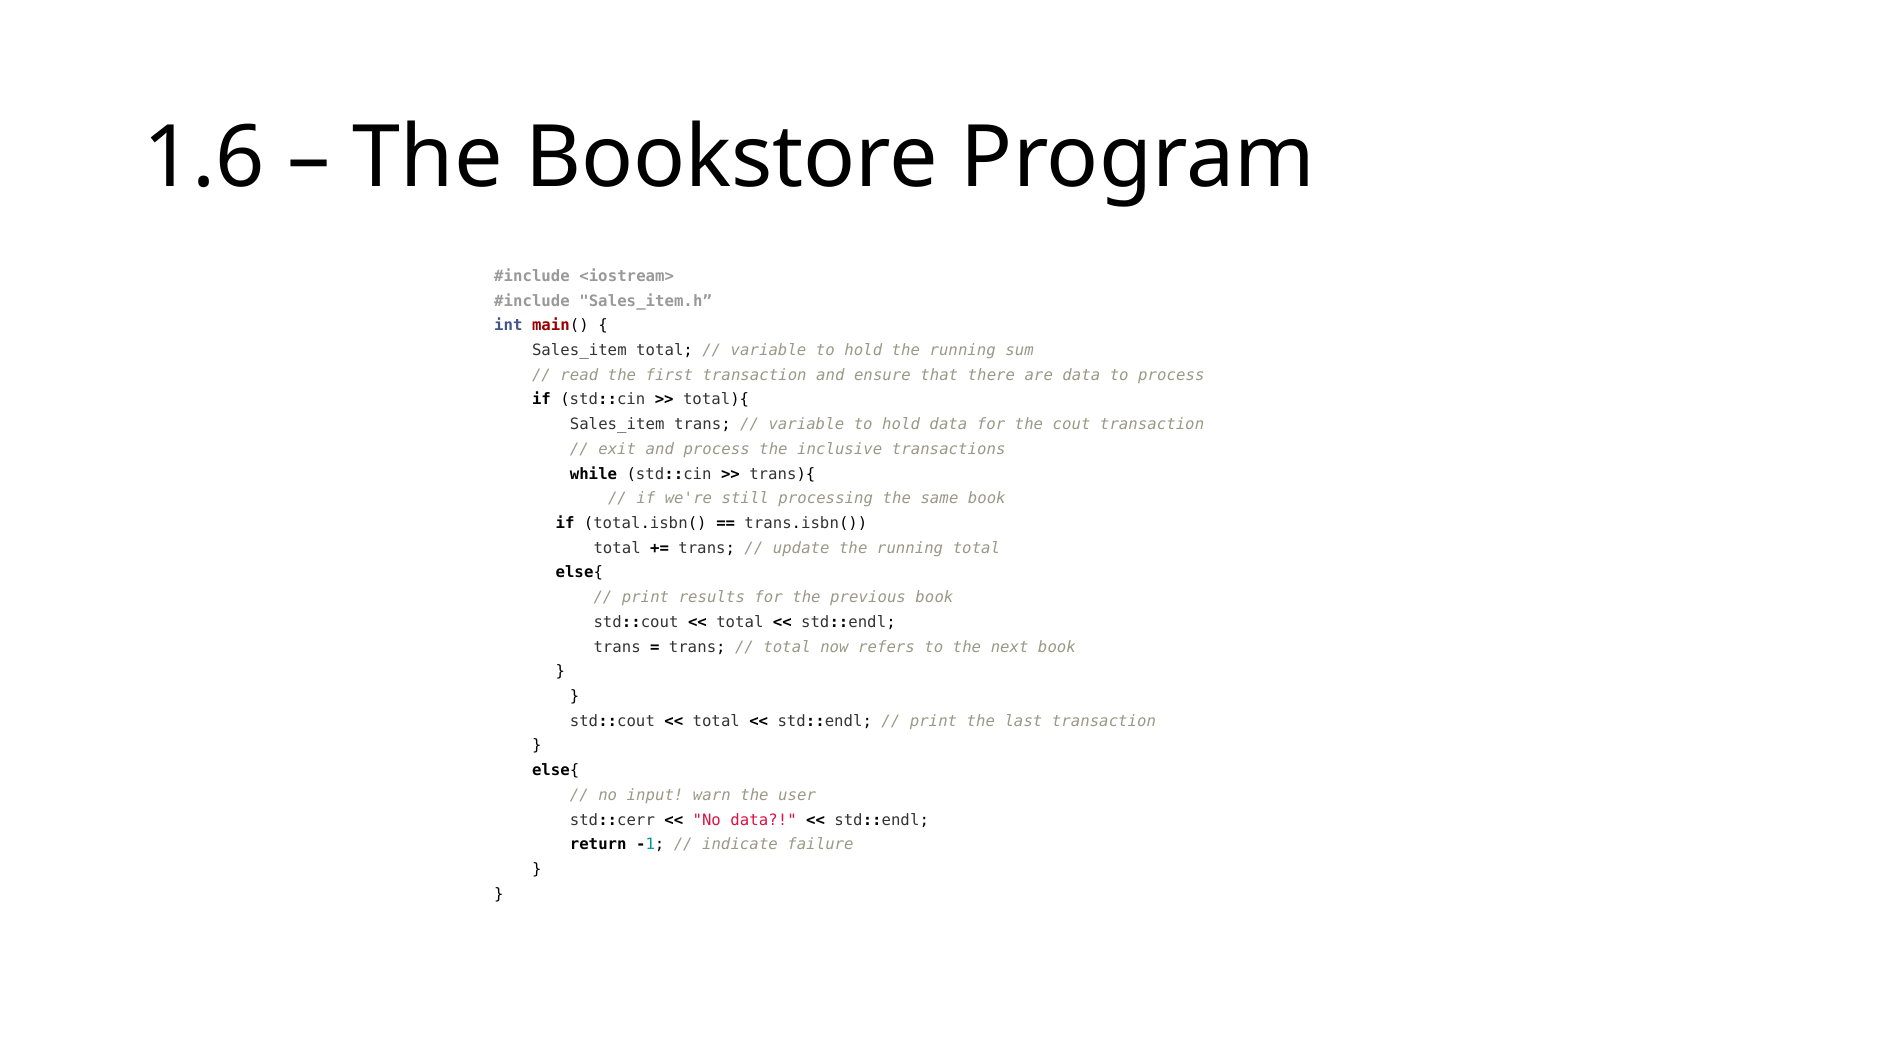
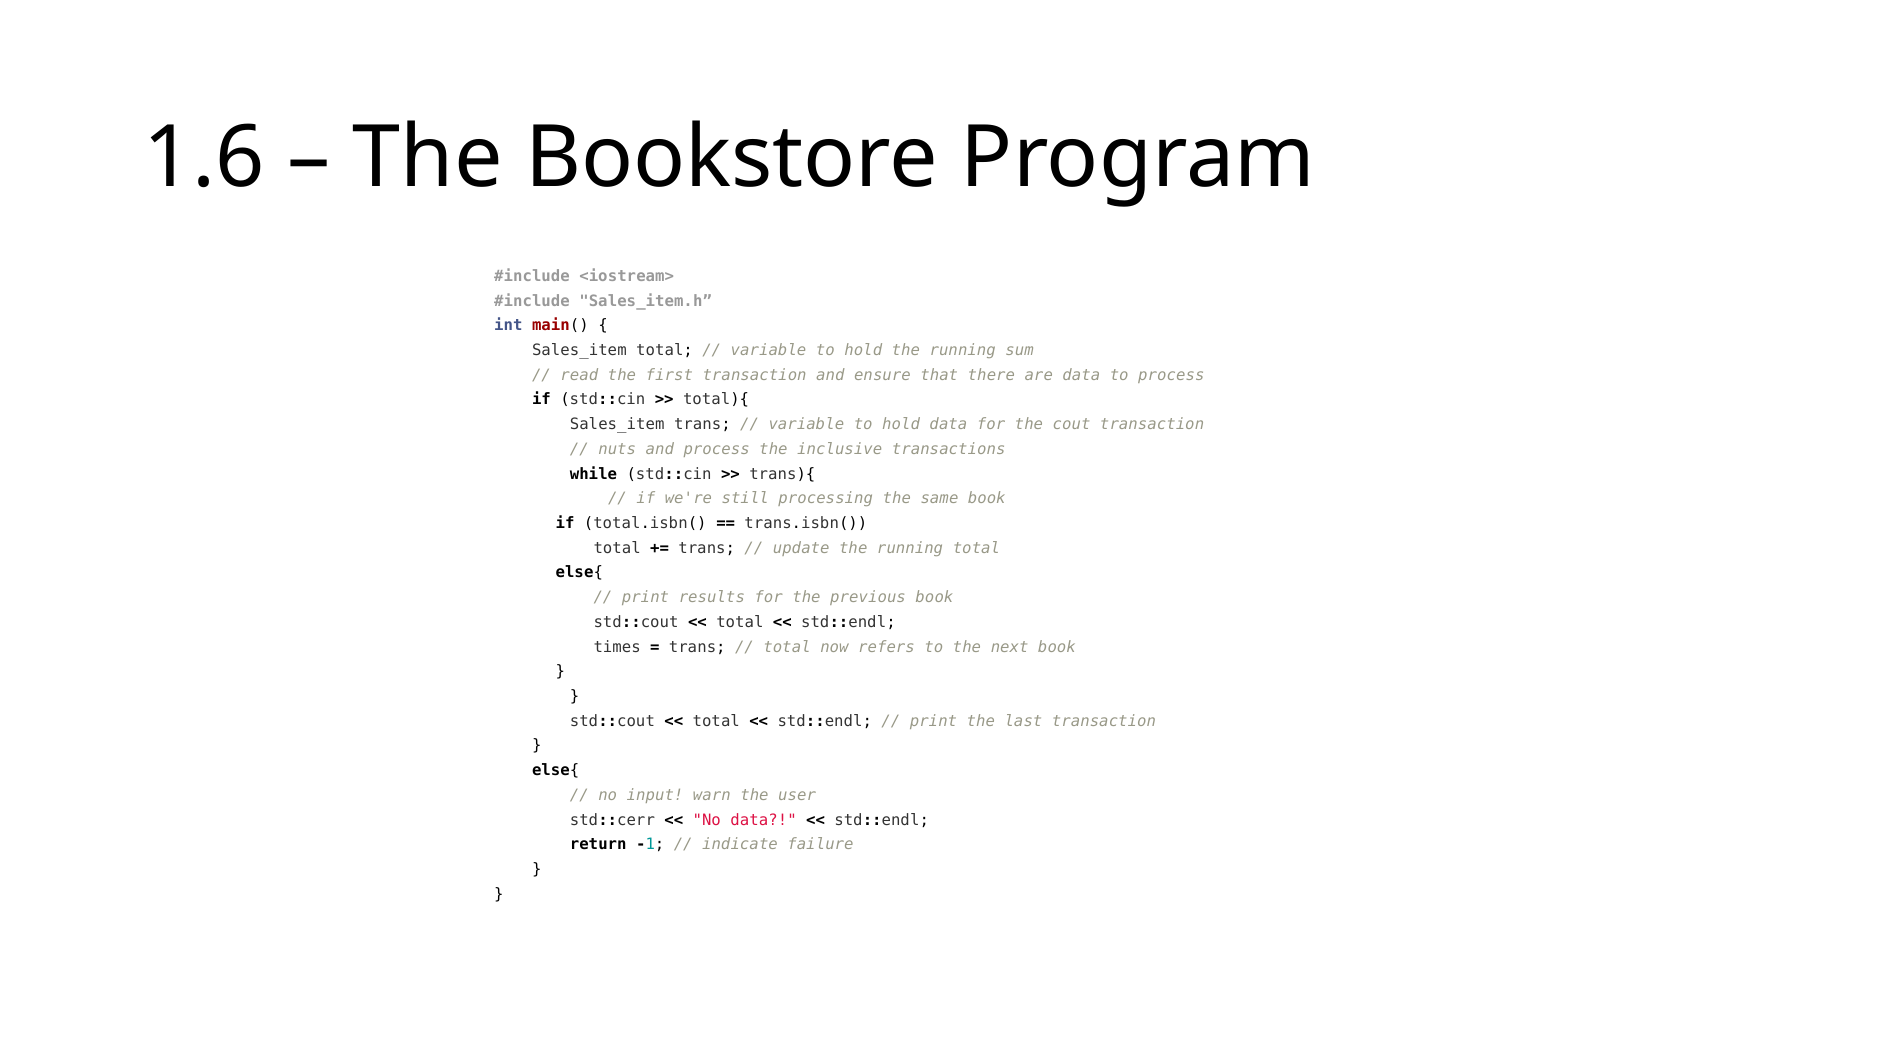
exit: exit -> nuts (617, 449)
trans: trans -> times (617, 647)
